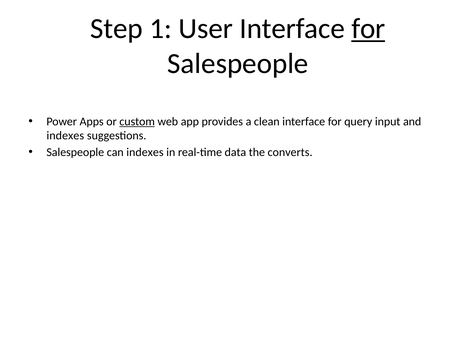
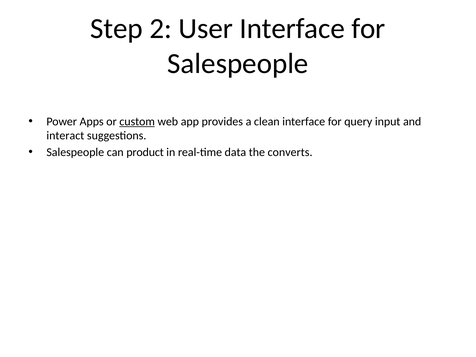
1: 1 -> 2 (161, 29)
for underline: present -> none (368, 29)
indexes: indexes -> interact (65, 136)
can indexes: indexes -> product (145, 152)
